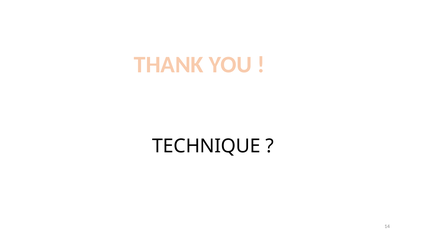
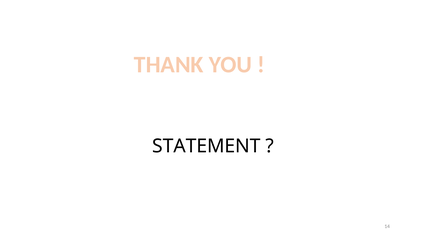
TECHNIQUE: TECHNIQUE -> STATEMENT (206, 146)
